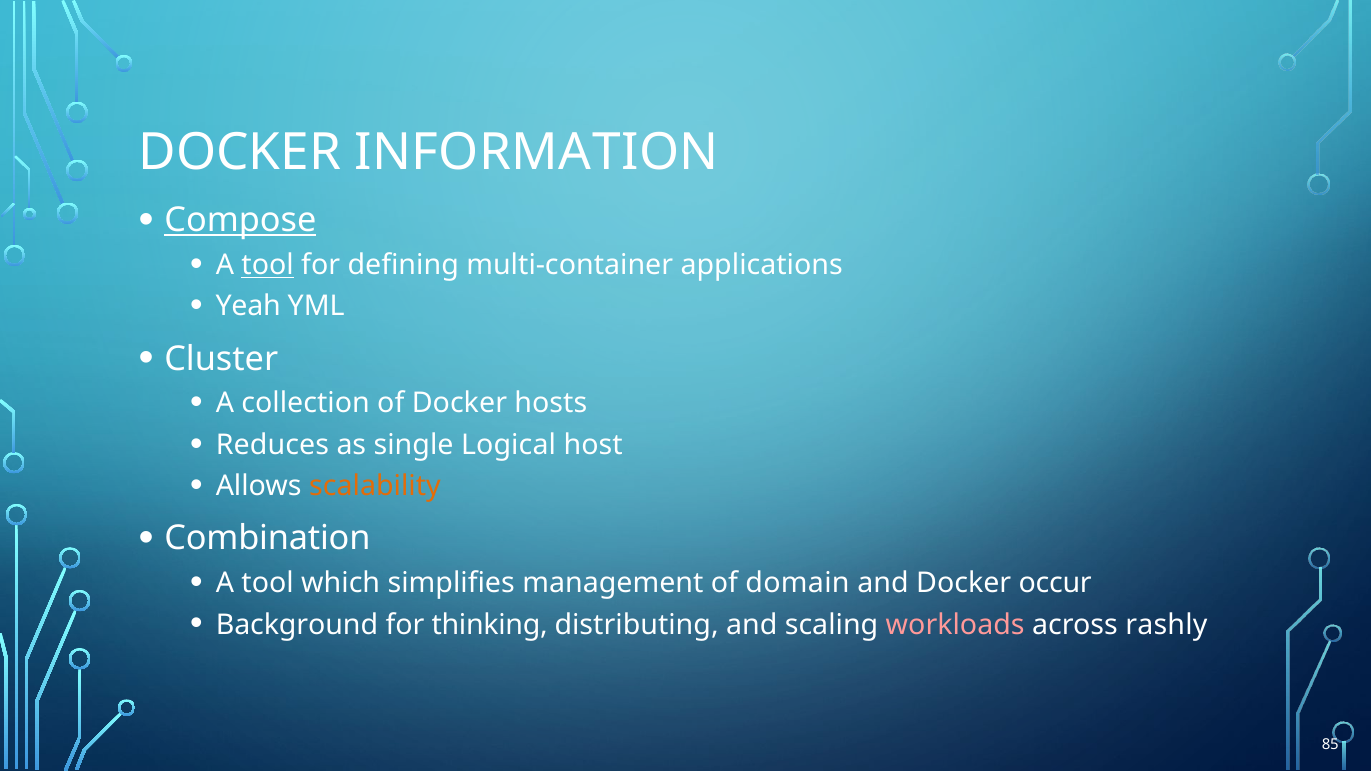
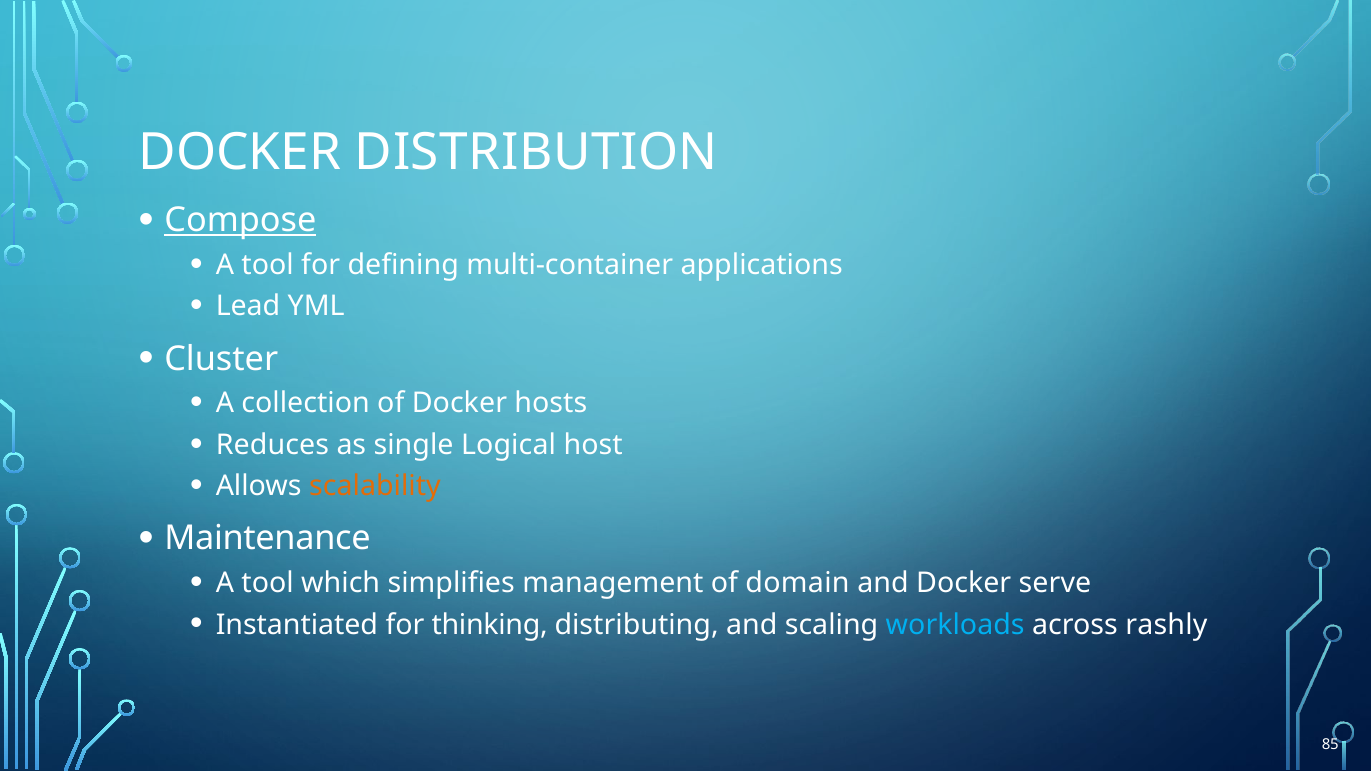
INFORMATION: INFORMATION -> DISTRIBUTION (537, 152)
tool underline: present -> none (268, 265)
Yeah: Yeah -> Lead (248, 307)
Combination: Combination -> Maintenance (267, 539)
occur: occur -> serve (1055, 583)
Background: Background -> Instantiated (297, 625)
workloads colour: pink -> light blue (955, 625)
